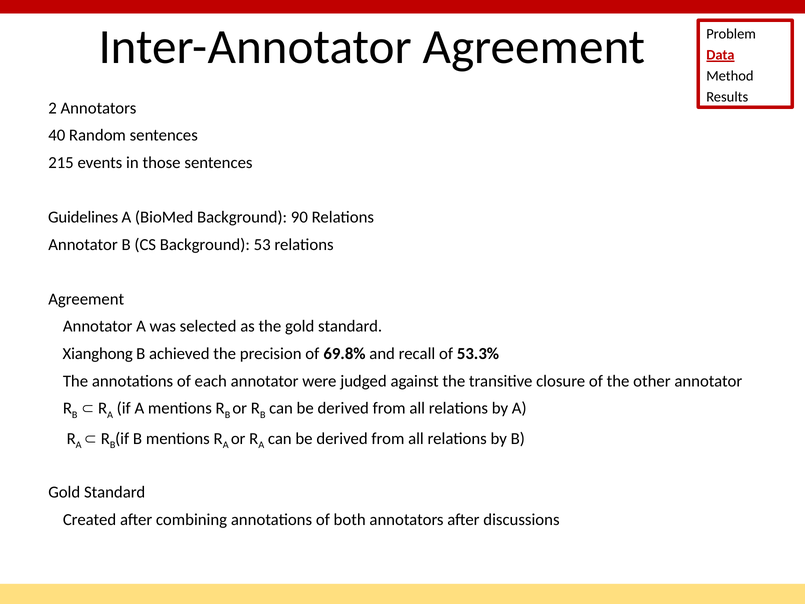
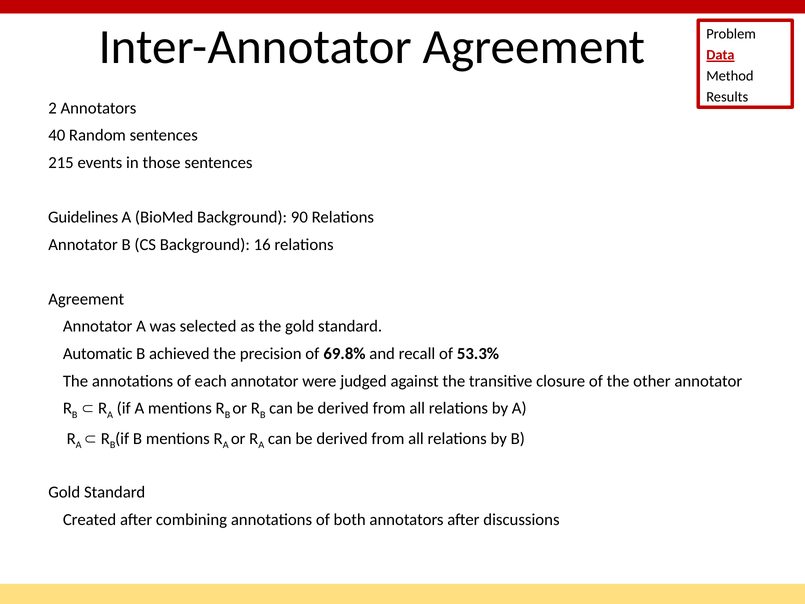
53: 53 -> 16 (262, 244)
Xianghong: Xianghong -> Automatic (98, 354)
